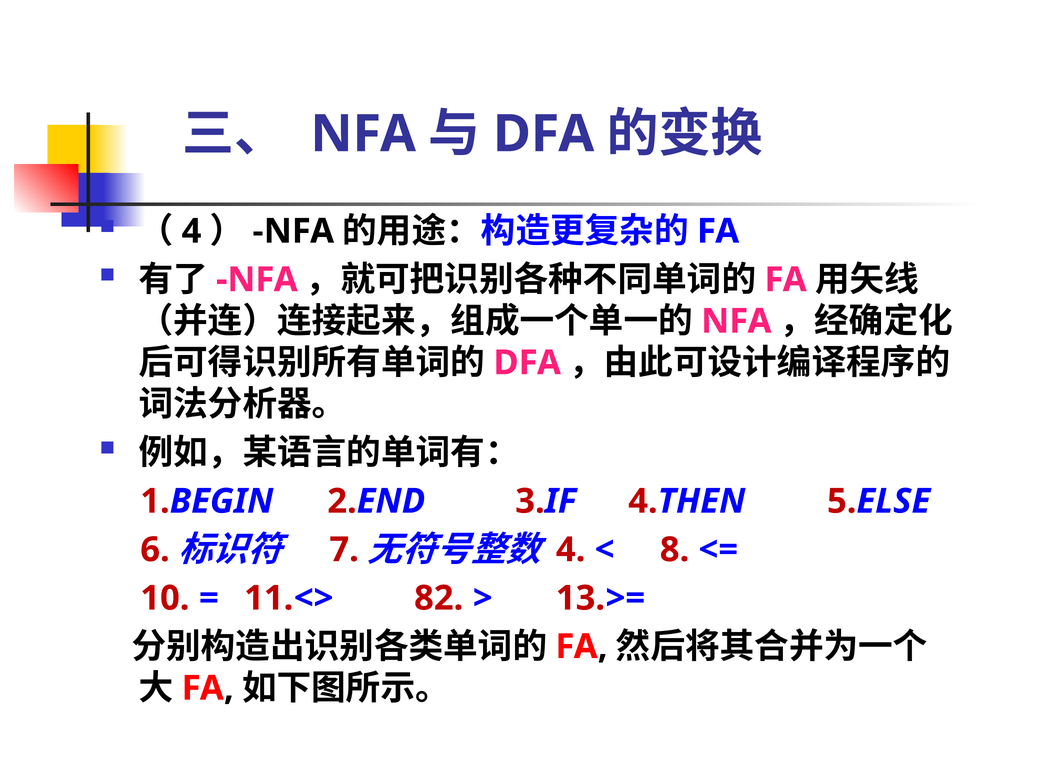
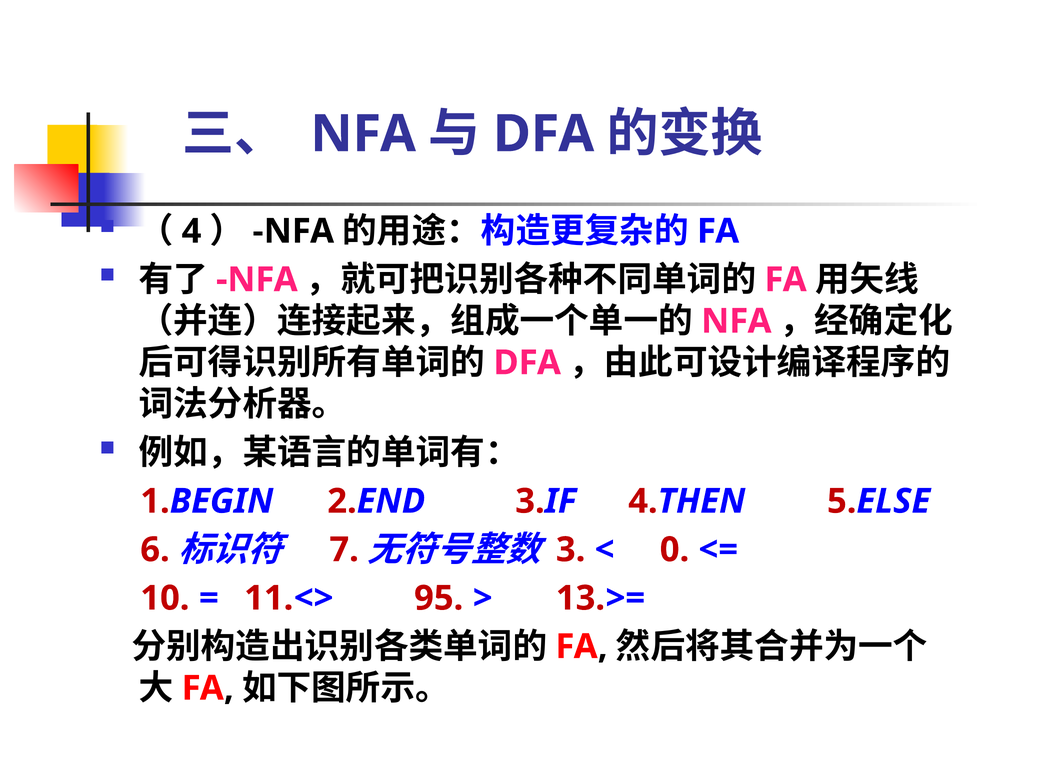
4: 4 -> 3 (571, 550)
8: 8 -> 0 (675, 550)
82: 82 -> 95 (439, 598)
